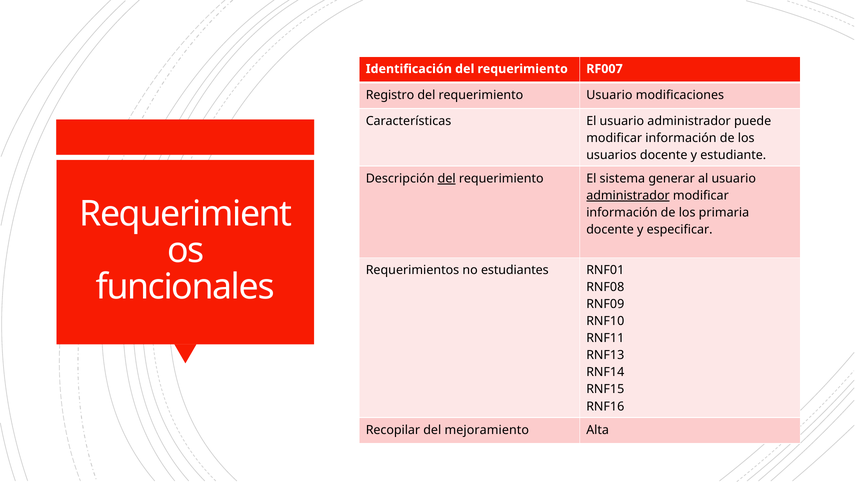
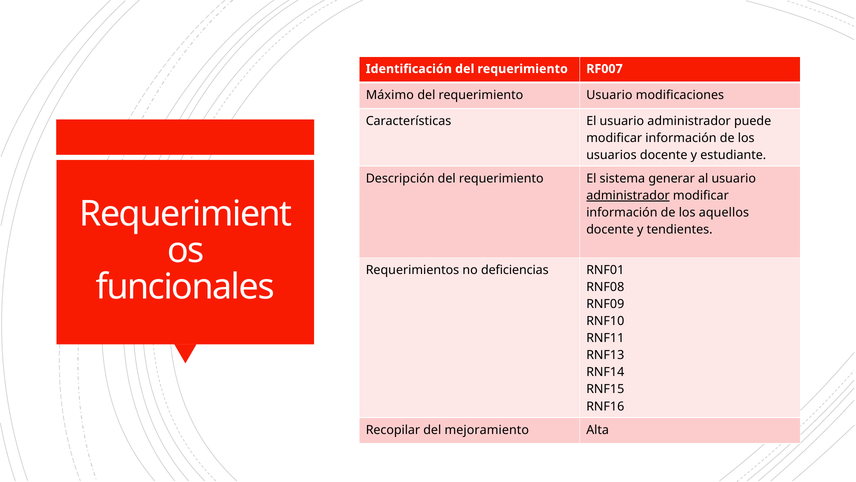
Registro: Registro -> Máximo (390, 95)
del underline: present -> none (447, 178)
primaria: primaria -> aquellos (724, 212)
especificar: especificar -> tendientes (680, 229)
estudiantes: estudiantes -> deficiencias (515, 270)
